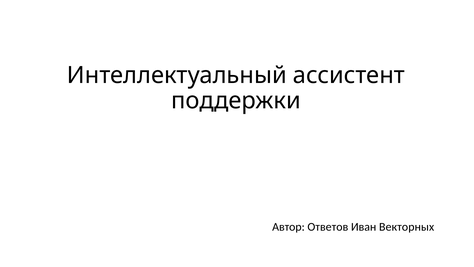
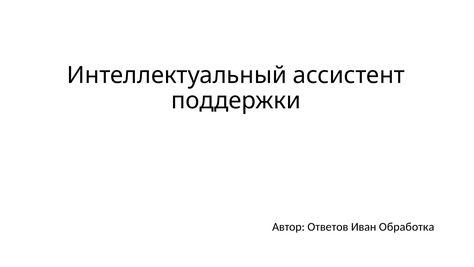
Векторных: Векторных -> Обработка (407, 227)
